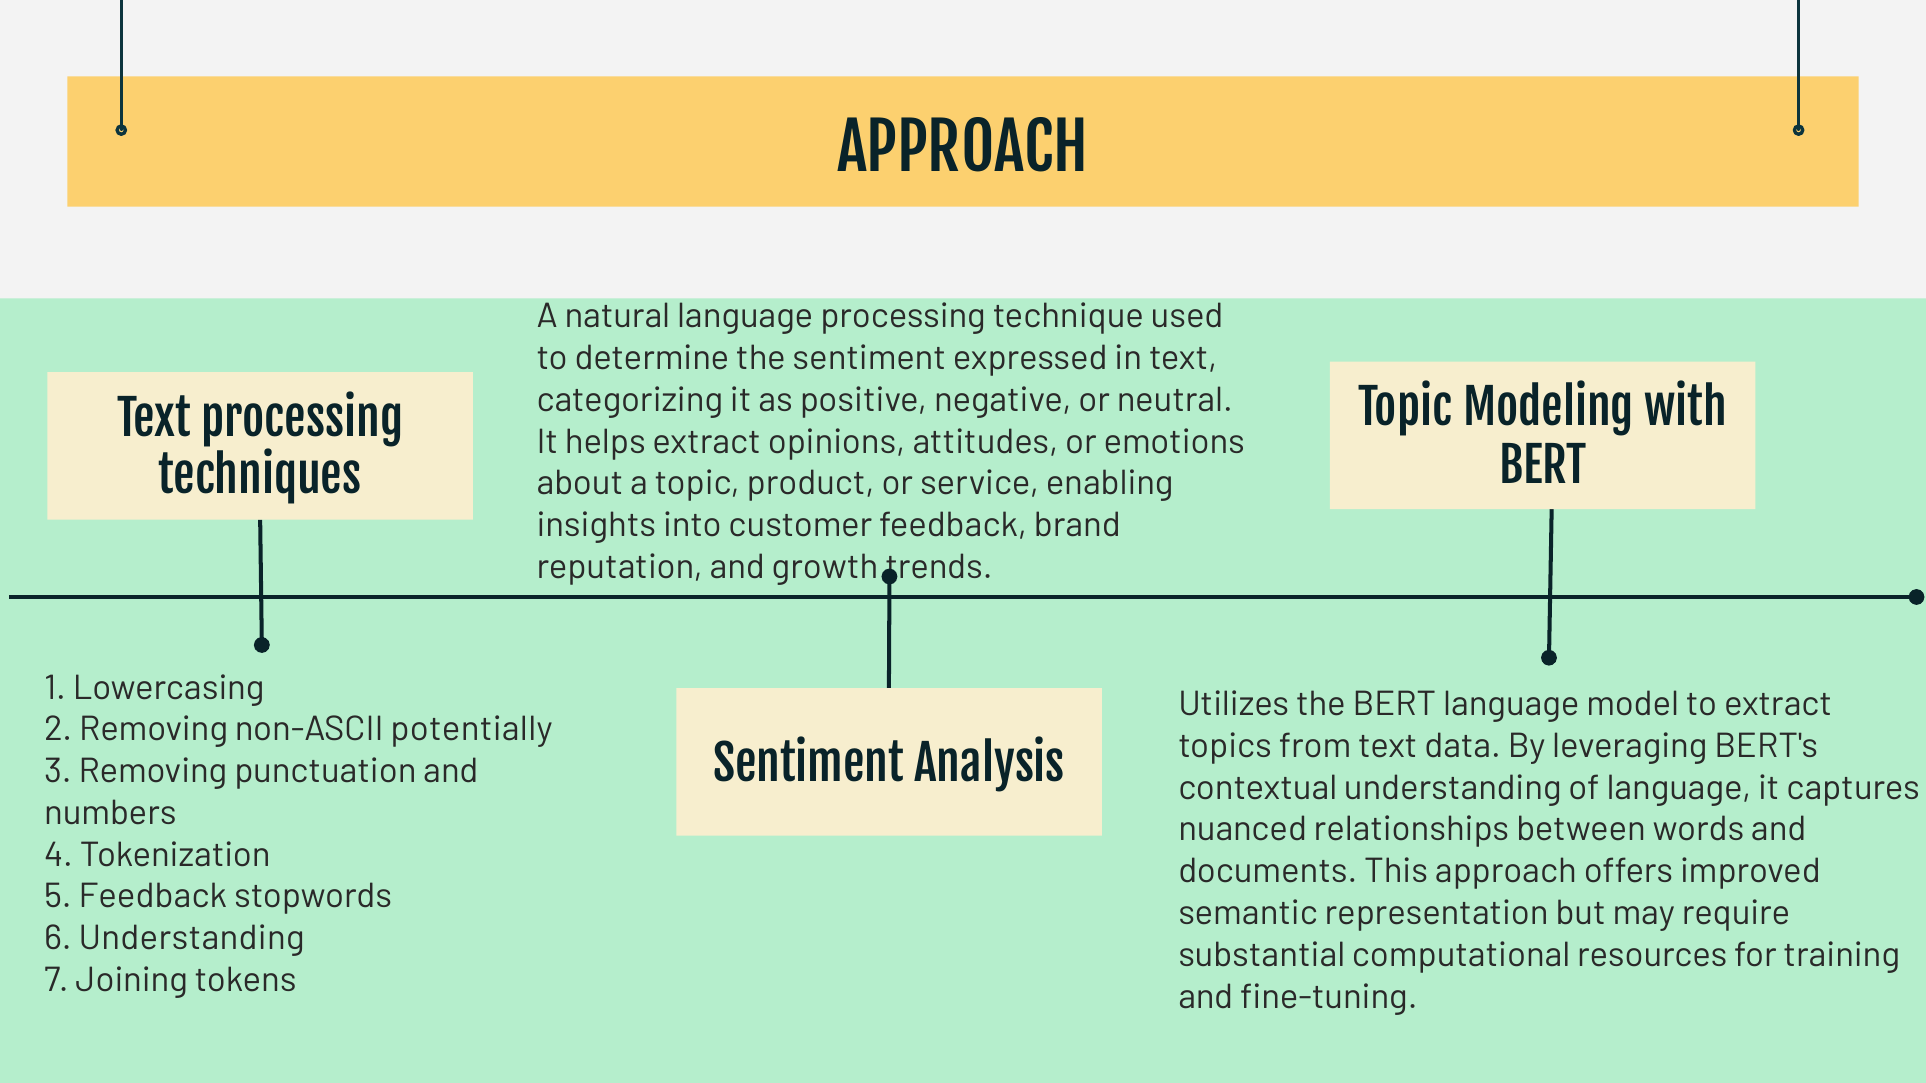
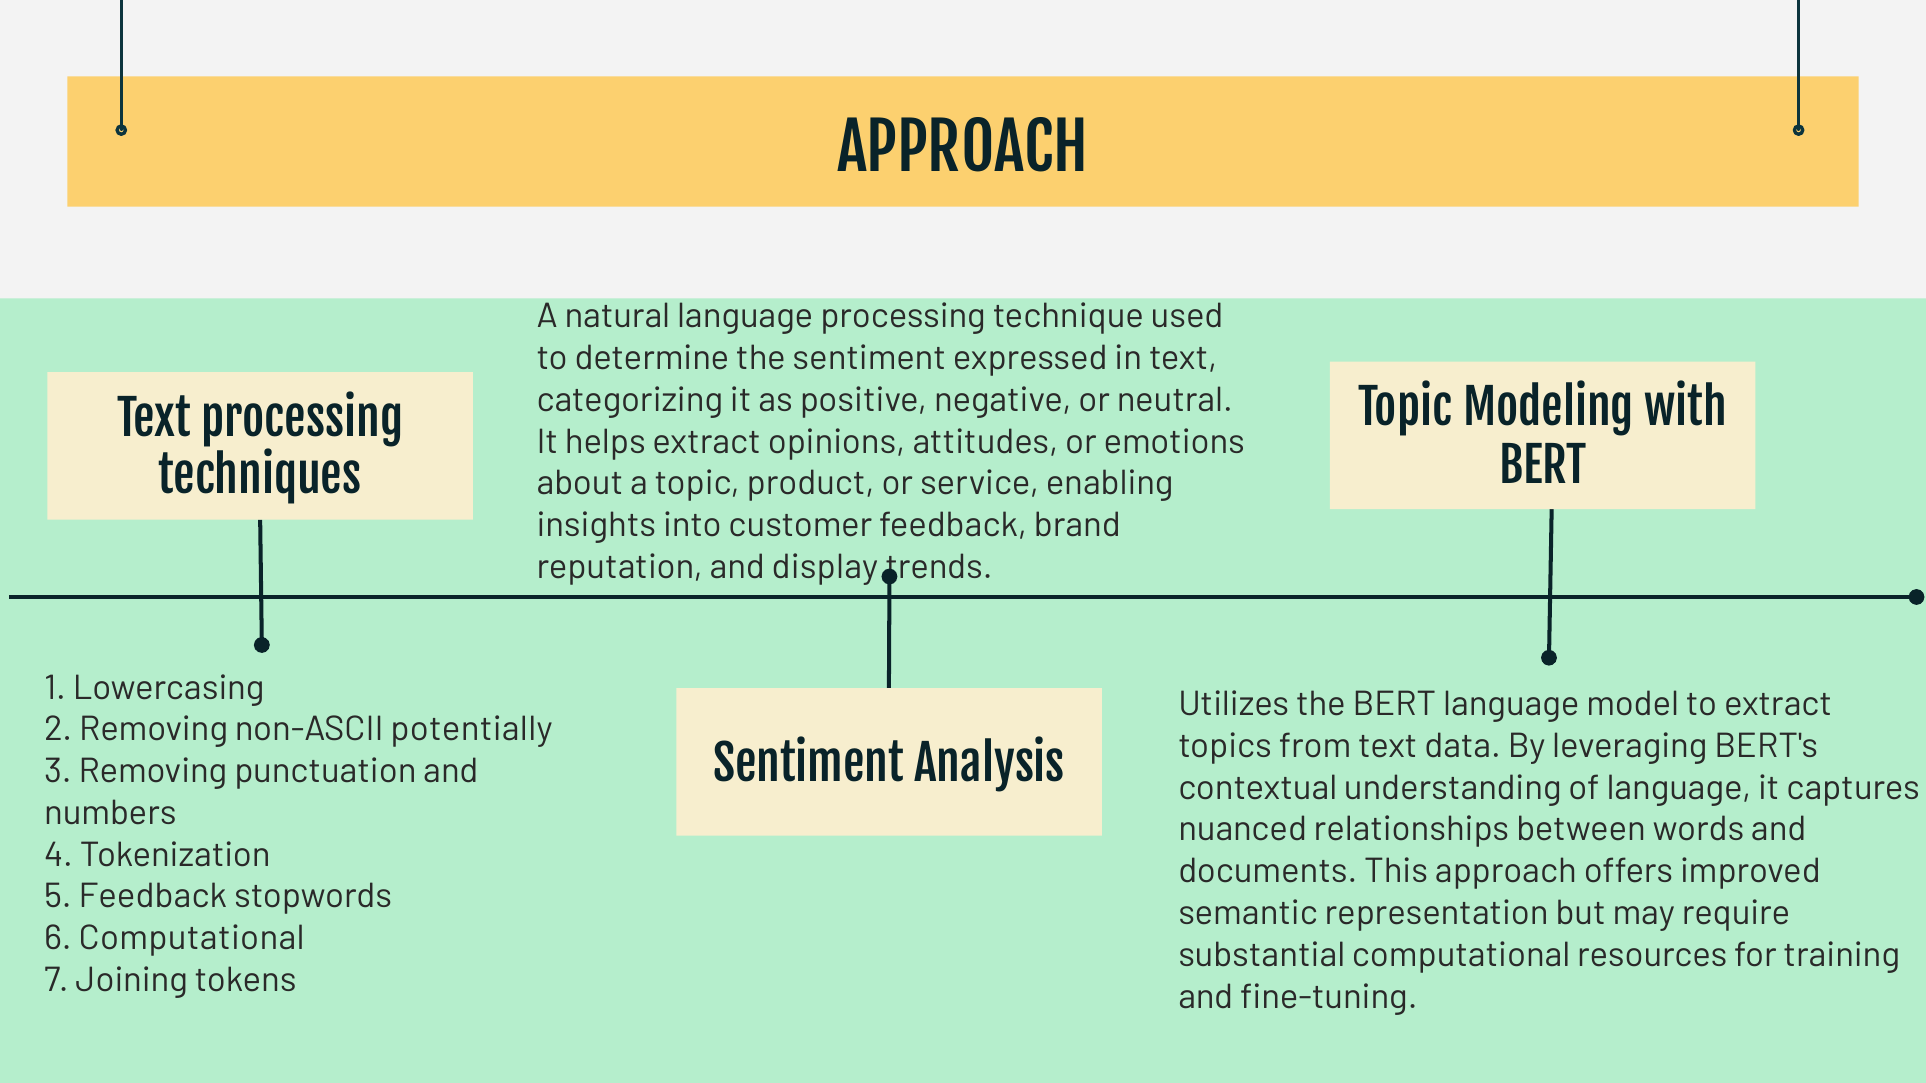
growth: growth -> display (825, 567)
6 Understanding: Understanding -> Computational (192, 939)
